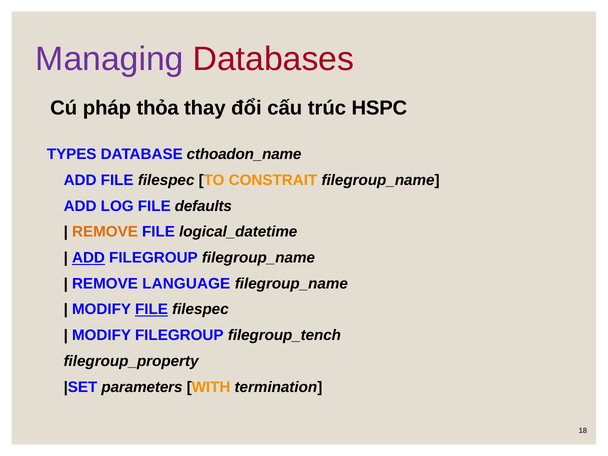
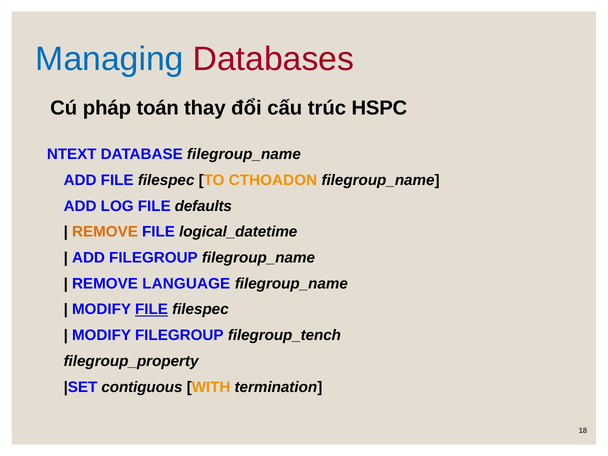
Managing colour: purple -> blue (110, 59)
thỏa: thỏa -> toán (158, 108)
TYPES: TYPES -> NTEXT (72, 154)
DATABASE cthoadon_name: cthoadon_name -> filegroup_name (244, 154)
CONSTRAIT: CONSTRAIT -> CTHOADON (273, 180)
ADD underline: present -> none (88, 258)
parameters: parameters -> contiguous (142, 387)
